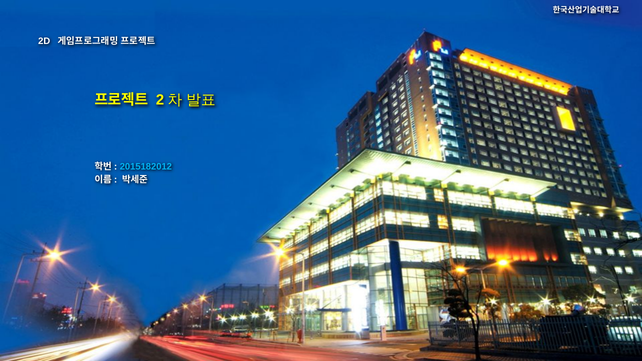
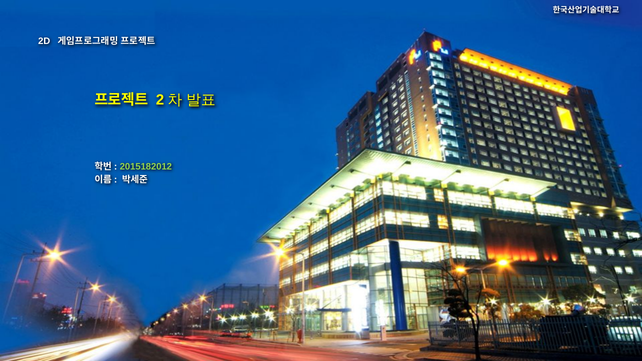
2015182012 colour: light blue -> light green (146, 167)
